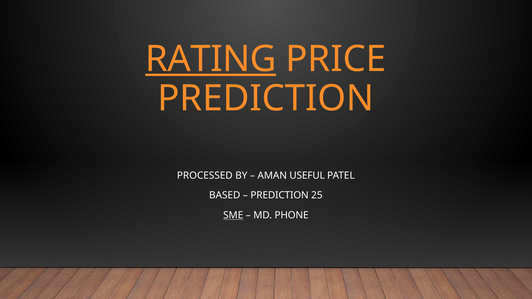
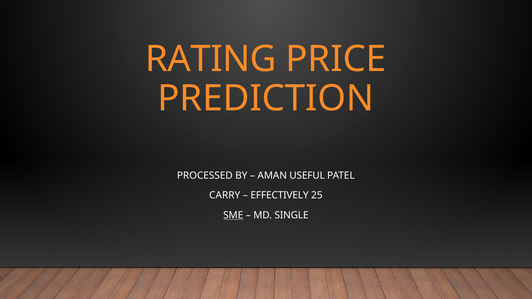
RATING underline: present -> none (211, 59)
BASED: BASED -> CARRY (225, 195)
PREDICTION: PREDICTION -> EFFECTIVELY (280, 195)
PHONE: PHONE -> SINGLE (292, 215)
